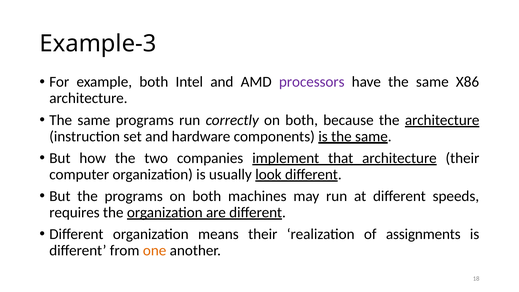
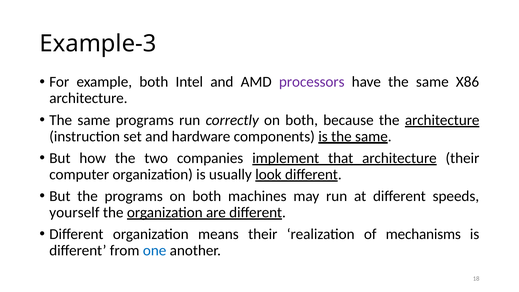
requires: requires -> yourself (74, 212)
assignments: assignments -> mechanisms (423, 234)
one colour: orange -> blue (155, 250)
